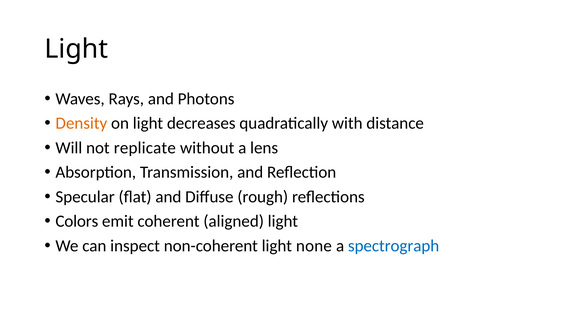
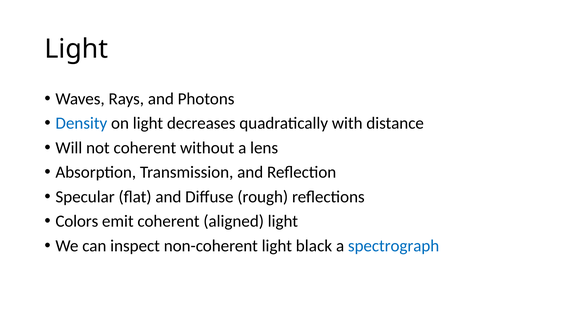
Density colour: orange -> blue (81, 123)
not replicate: replicate -> coherent (145, 148)
none: none -> black (314, 245)
